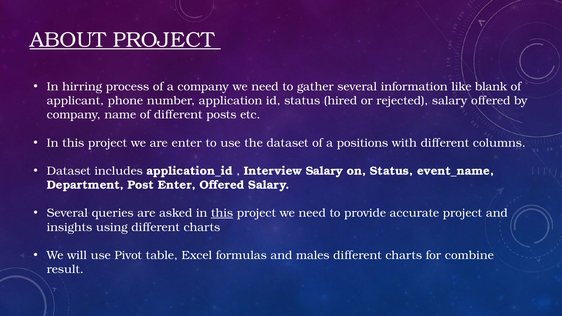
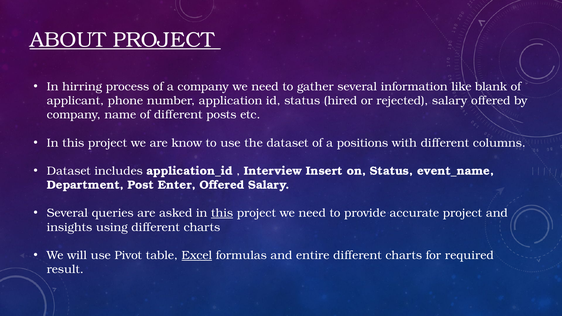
are enter: enter -> know (187, 143)
Interview Salary: Salary -> Insert (324, 171)
Excel underline: none -> present (197, 255)
males: males -> entire (313, 255)
combine: combine -> required (469, 255)
